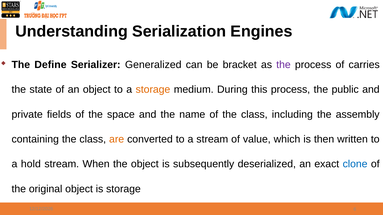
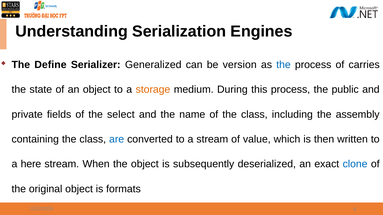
bracket: bracket -> version (240, 65)
the colour: purple -> blue (283, 65)
space: space -> select (121, 115)
are colour: orange -> blue (117, 140)
hold: hold -> here (31, 164)
is storage: storage -> formats (123, 189)
